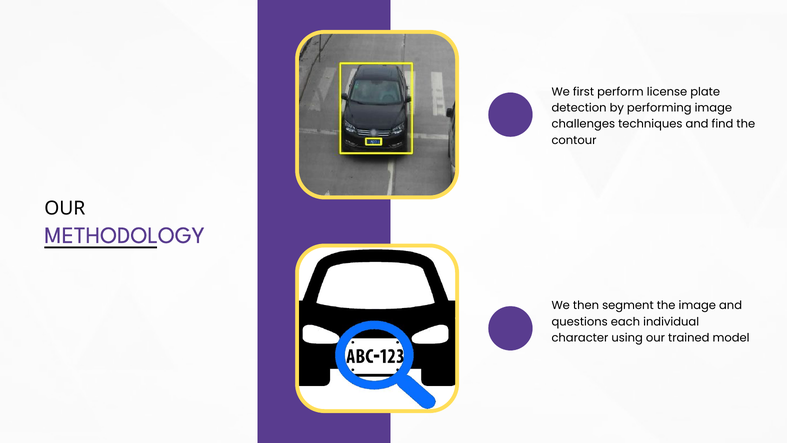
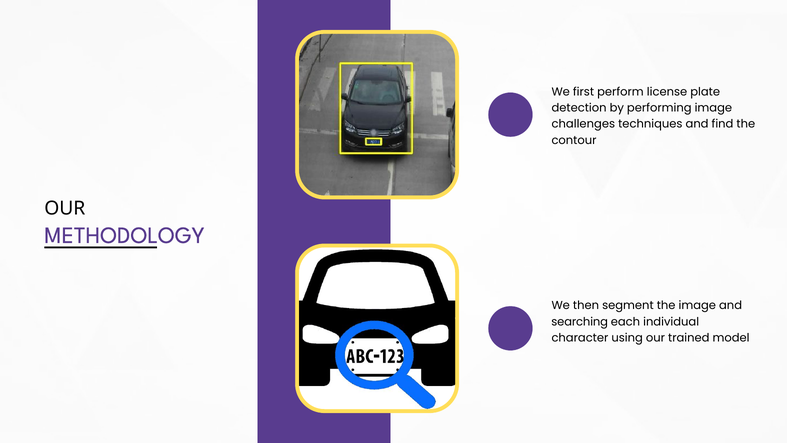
questions: questions -> searching (580, 321)
